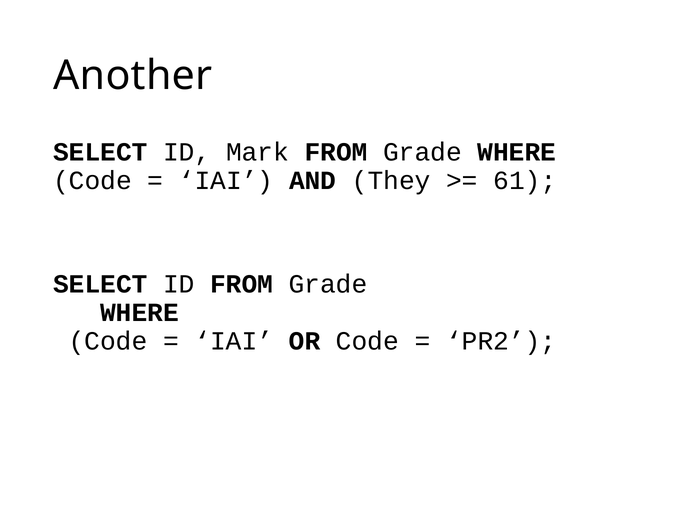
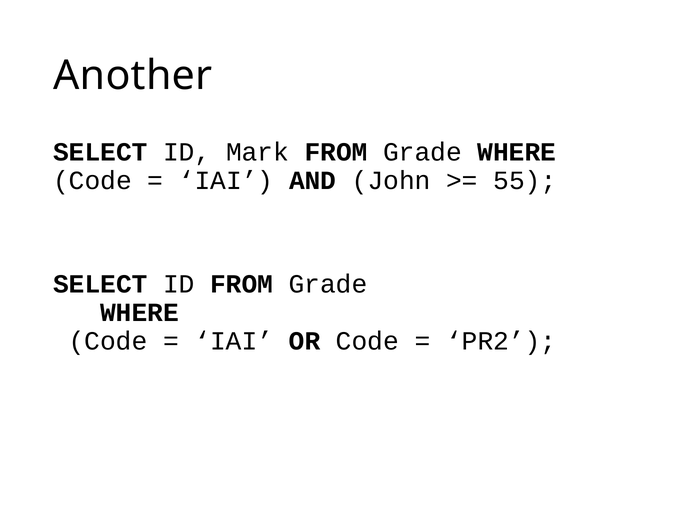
They: They -> John (391, 181)
61: 61 -> 55 (525, 181)
